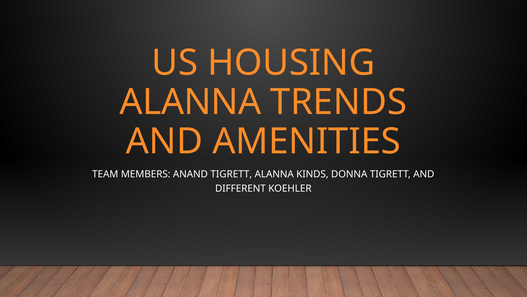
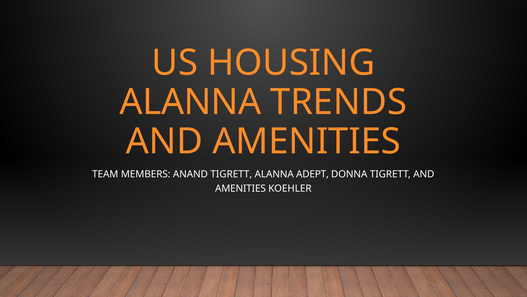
KINDS: KINDS -> ADEPT (312, 174)
DIFFERENT: DIFFERENT -> AMENITIES (240, 188)
